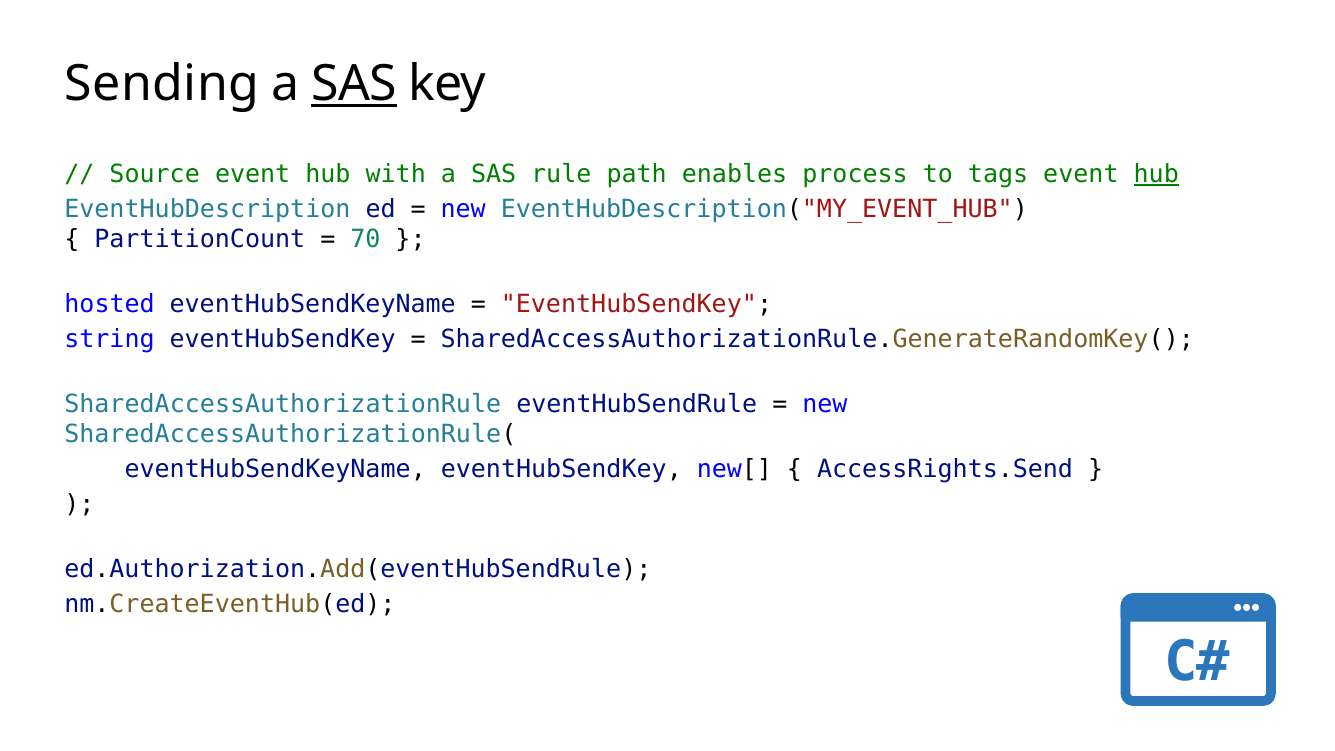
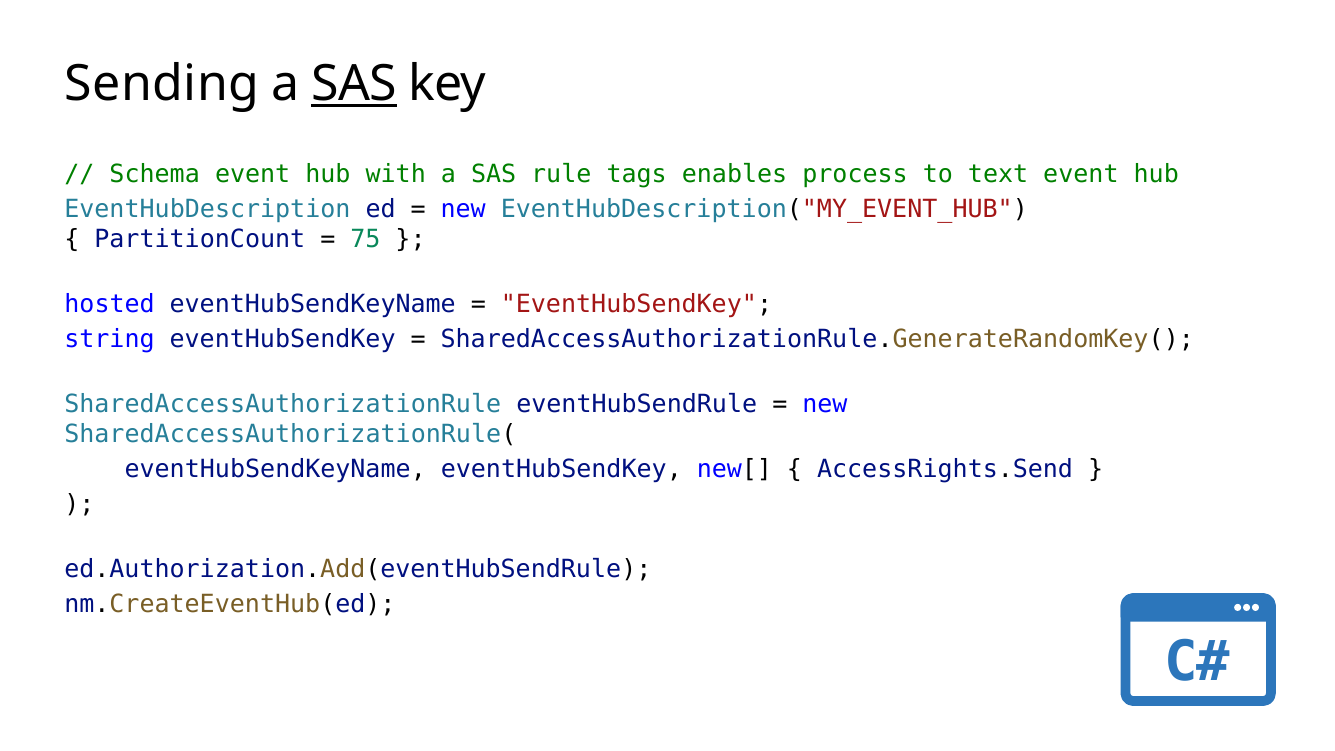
Source: Source -> Schema (155, 174)
path: path -> tags (637, 174)
tags: tags -> text (998, 174)
hub underline: present -> none (1156, 174)
70: 70 -> 75 (365, 239)
